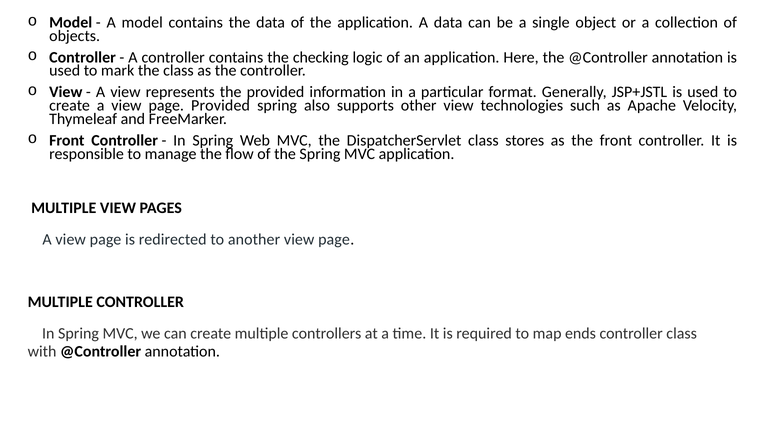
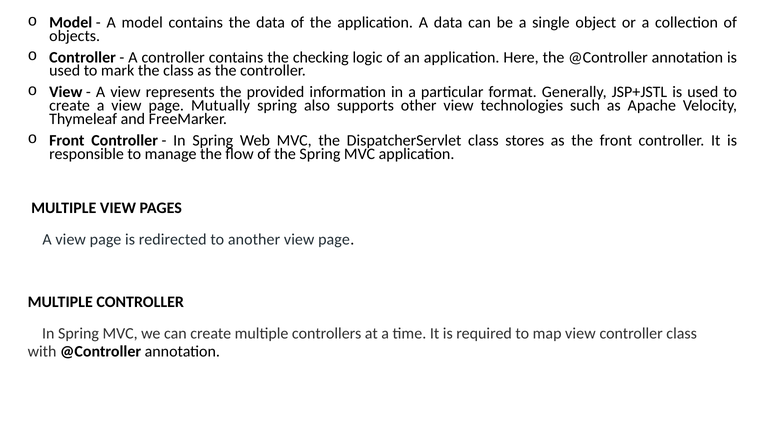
page Provided: Provided -> Mutually (221, 105)
map ends: ends -> view (580, 333)
